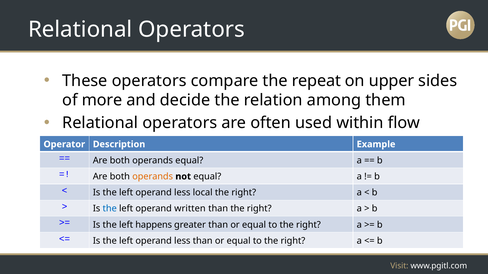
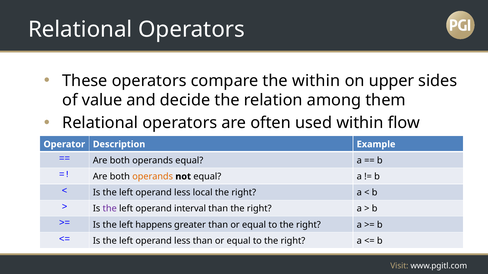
the repeat: repeat -> within (316, 81)
more: more -> value (102, 100)
the colour: blue -> purple (110, 209)
written: written -> interval (190, 209)
